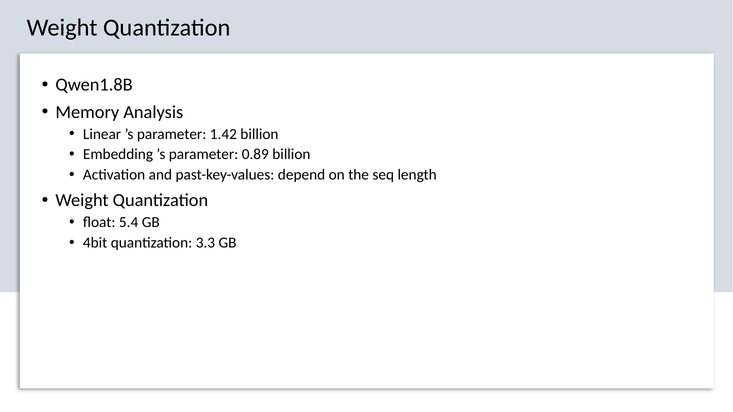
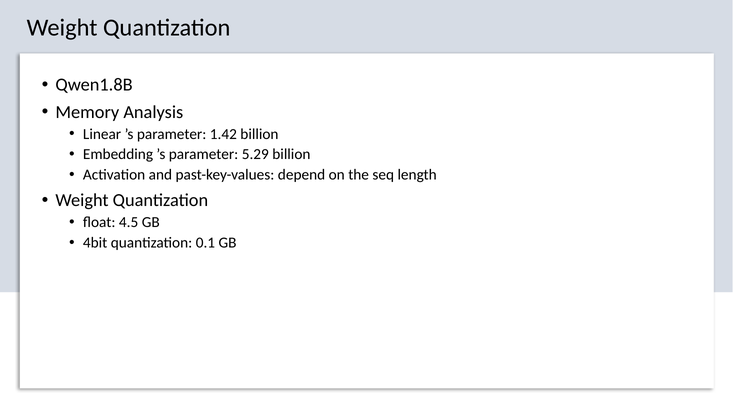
0.89: 0.89 -> 5.29 (255, 154)
5.4: 5.4 -> 4.5 (129, 222)
3.3: 3.3 -> 0.1 (205, 243)
